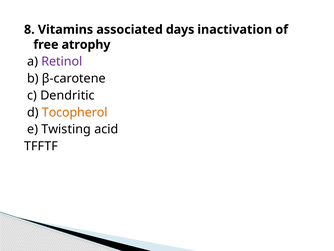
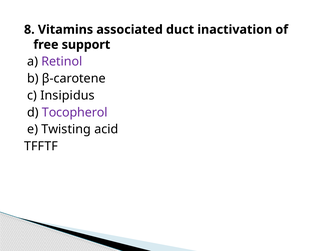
days: days -> duct (180, 30)
atrophy: atrophy -> support (86, 45)
Dendritic: Dendritic -> Insipidus (67, 95)
Tocopherol colour: orange -> purple (75, 112)
